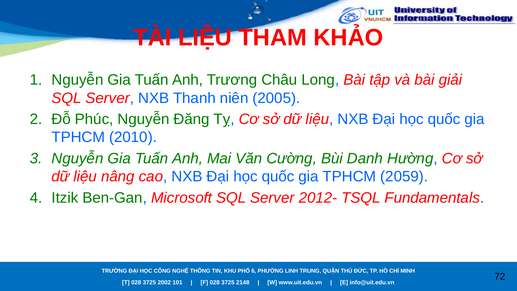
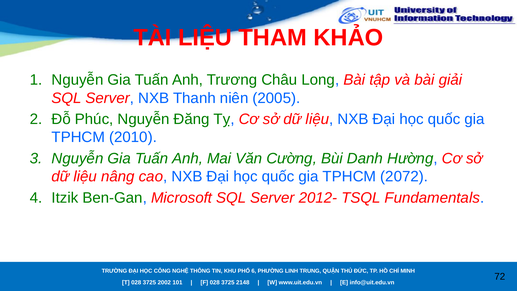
2059: 2059 -> 2072 (404, 176)
